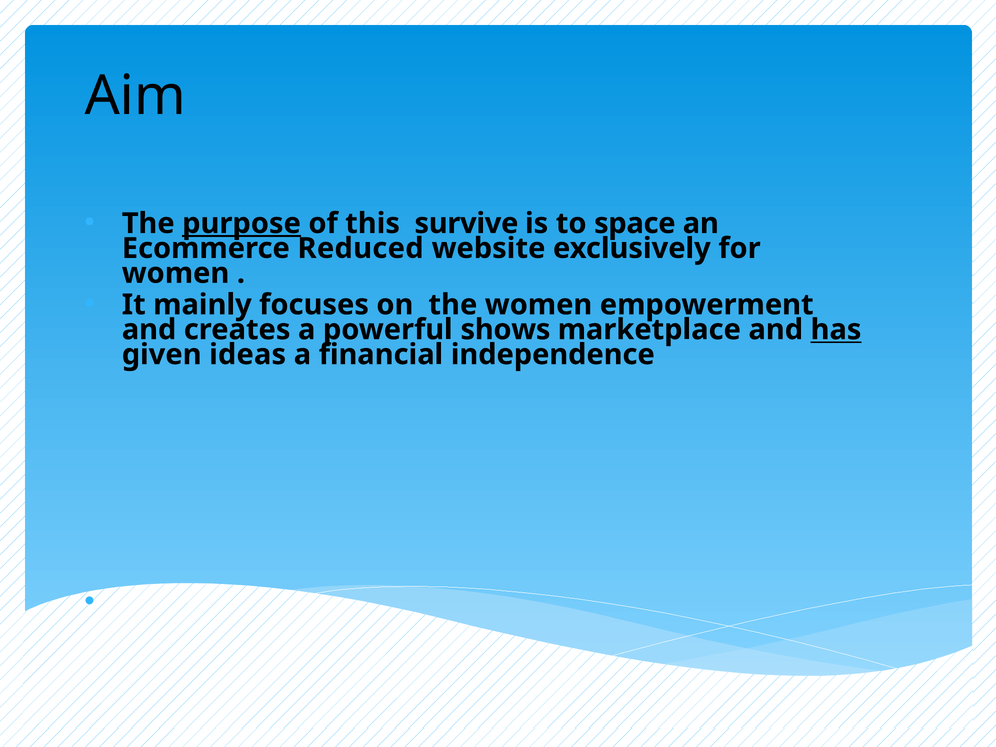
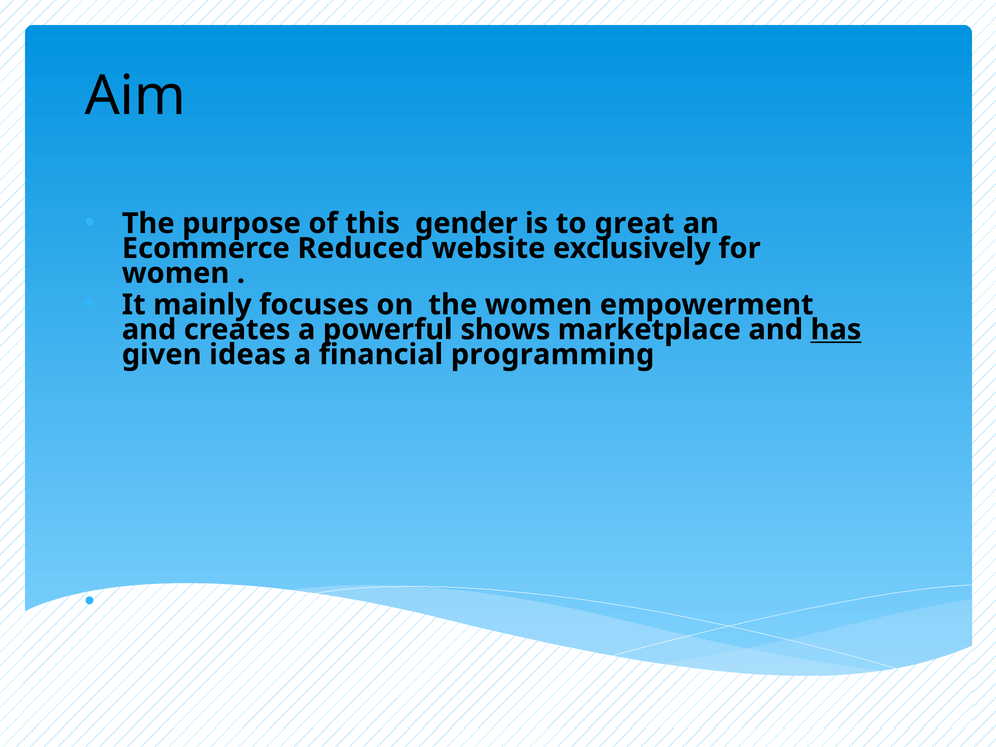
purpose underline: present -> none (242, 223)
survive: survive -> gender (466, 223)
space: space -> great (635, 223)
independence: independence -> programming (553, 355)
